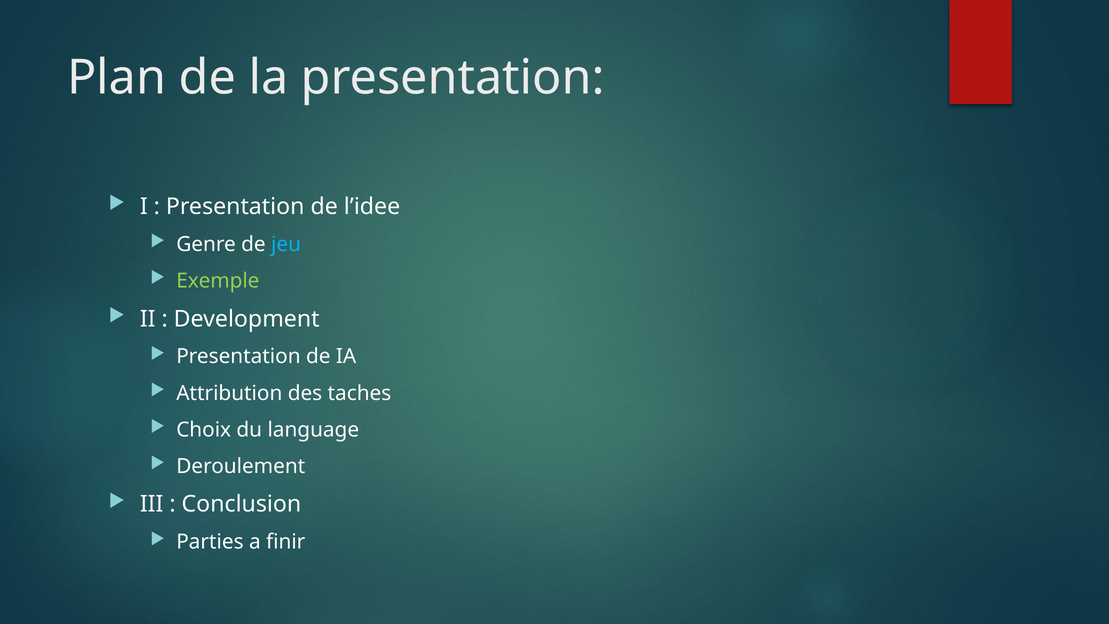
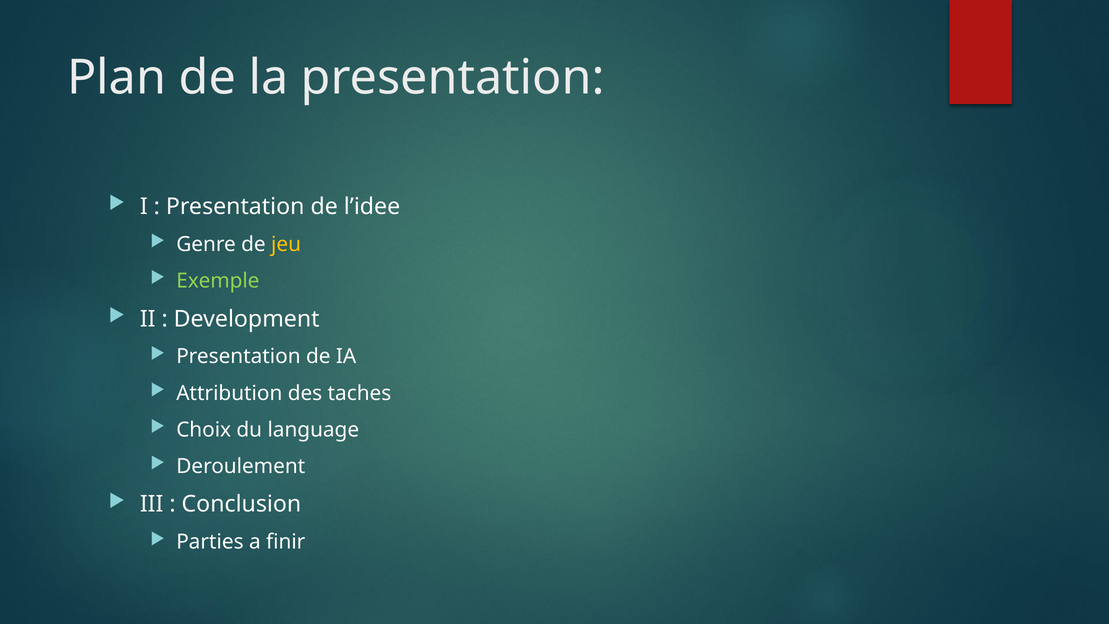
jeu colour: light blue -> yellow (286, 244)
